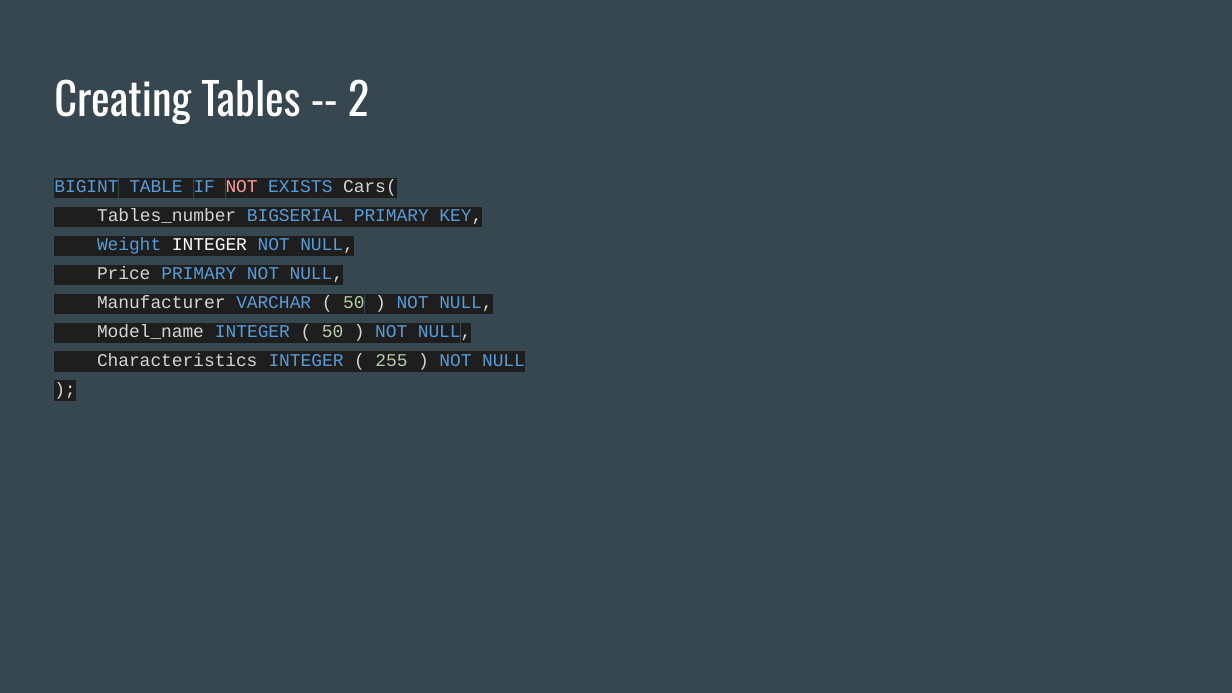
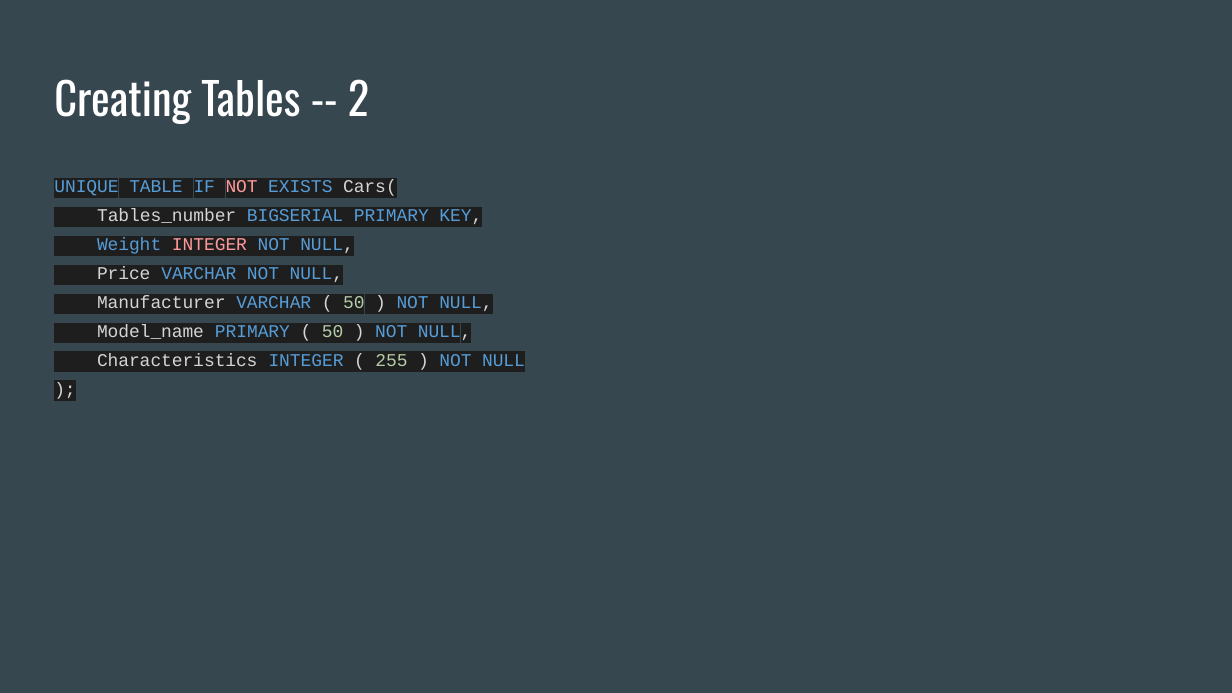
BIGINT: BIGINT -> UNIQUE (87, 187)
INTEGER colour: white -> pink (210, 245)
Price PRIMARY: PRIMARY -> VARCHAR (199, 274)
Model_name INTEGER: INTEGER -> PRIMARY (252, 332)
